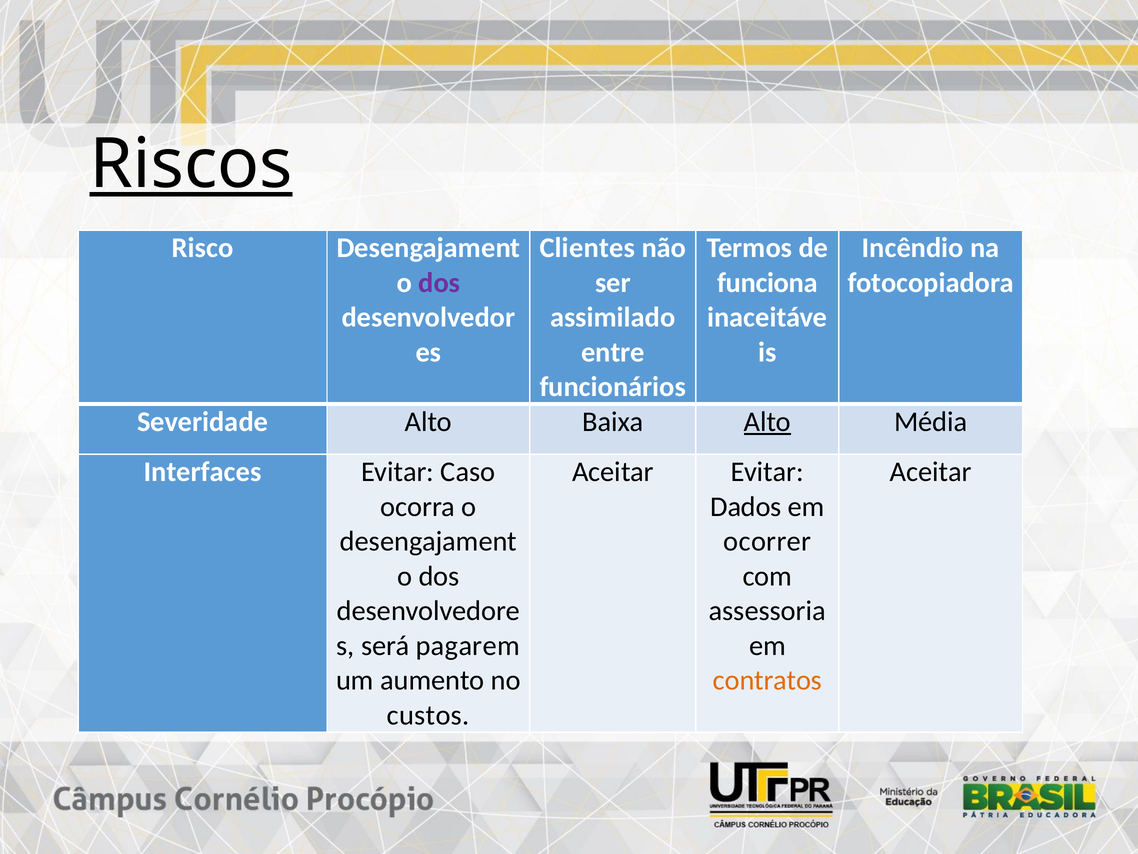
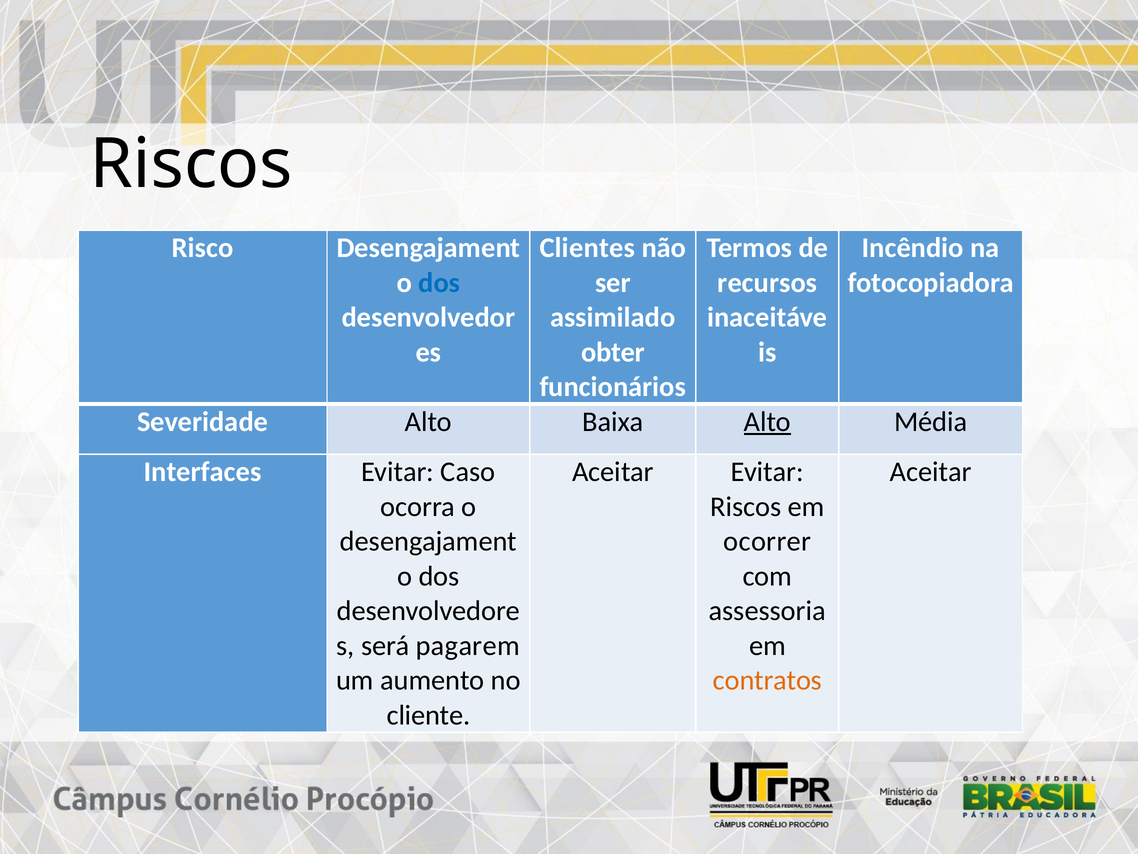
Riscos underline: present -> none (191, 164)
dos colour: purple -> blue (439, 283)
funciona: funciona -> recursos (767, 283)
entre: entre -> obter (613, 352)
Dados: Dados -> Riscos (746, 506)
custos: custos -> cliente (428, 715)
